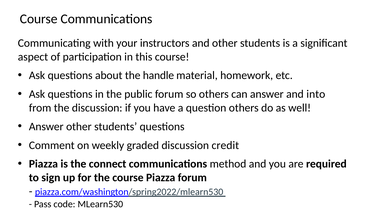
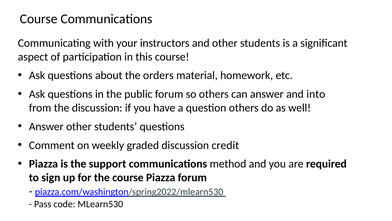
handle: handle -> orders (158, 75)
connect: connect -> support (108, 164)
